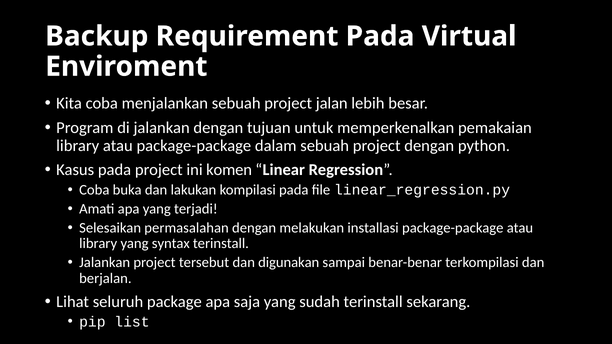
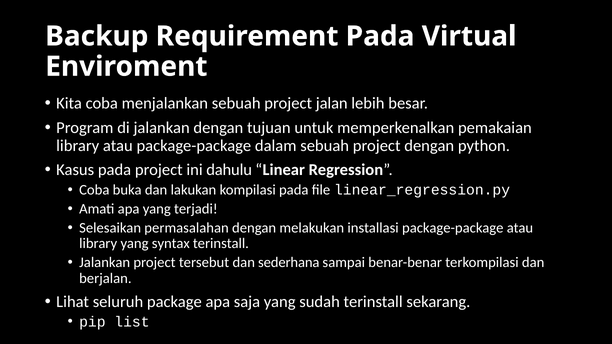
komen: komen -> dahulu (229, 170)
digunakan: digunakan -> sederhana (289, 263)
